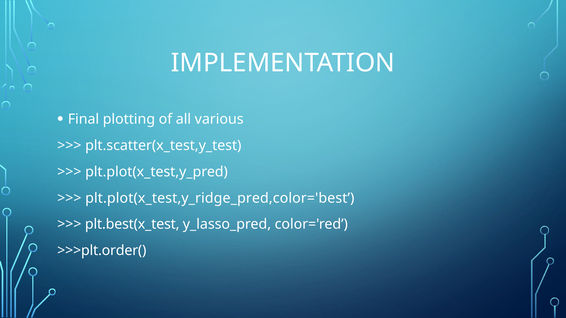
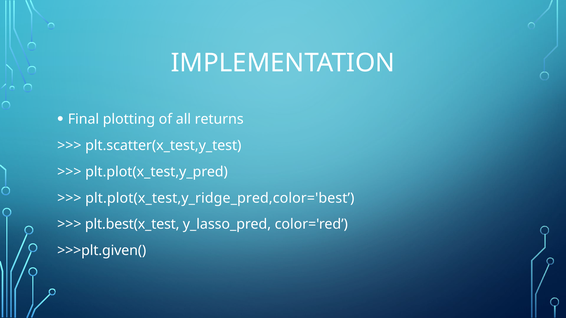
various: various -> returns (219, 119)
>>>plt.order(: >>>plt.order( -> >>>plt.given( (102, 251)
